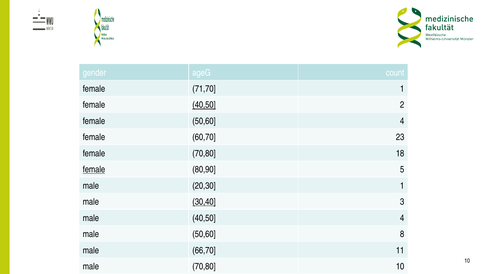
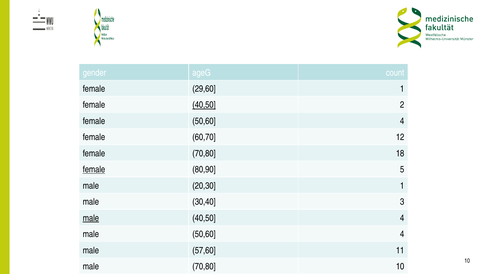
71,70: 71,70 -> 29,60 (204, 89)
23: 23 -> 12 (400, 137)
30,40 underline: present -> none (204, 202)
male underline: none -> present (91, 218)
male 50,60 8: 8 -> 4 (402, 234)
66,70: 66,70 -> 57,60 (204, 250)
